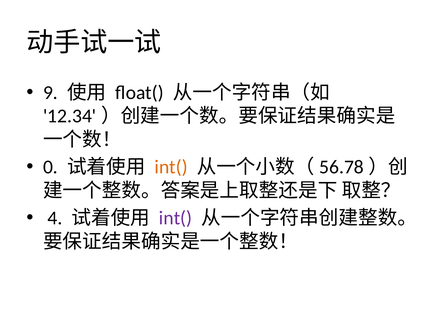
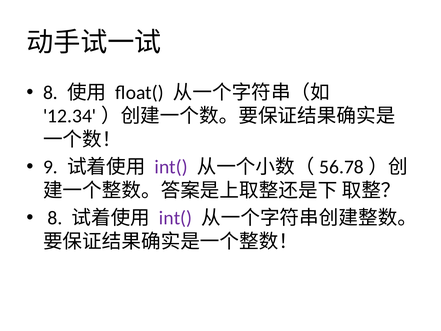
9: 9 -> 8 (50, 93)
0: 0 -> 9 (50, 167)
int( colour: orange -> purple (171, 167)
4: 4 -> 8 (55, 218)
